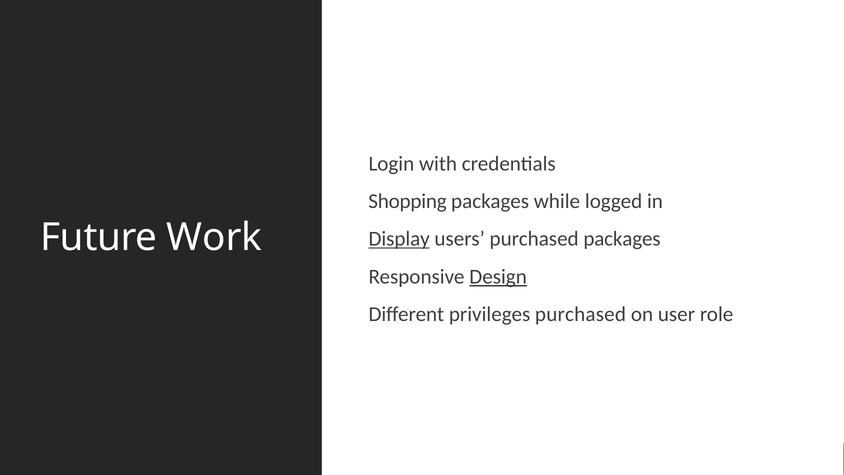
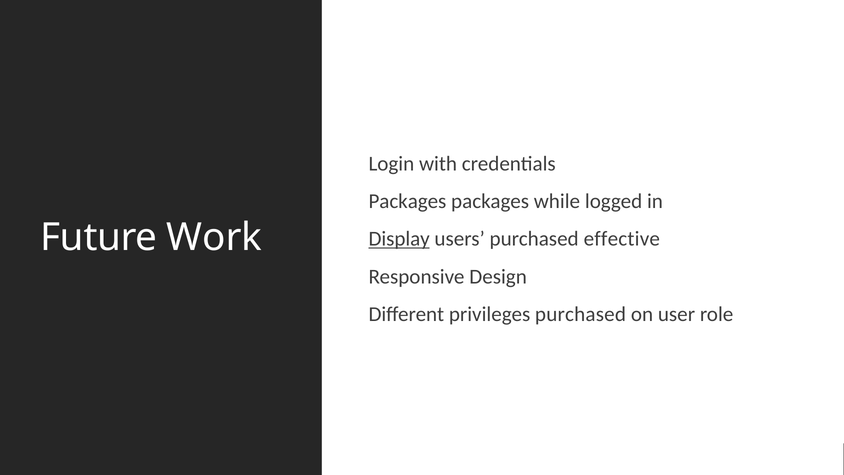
Shopping: Shopping -> Packages (407, 201)
purchased packages: packages -> effective (622, 239)
Design underline: present -> none (498, 276)
